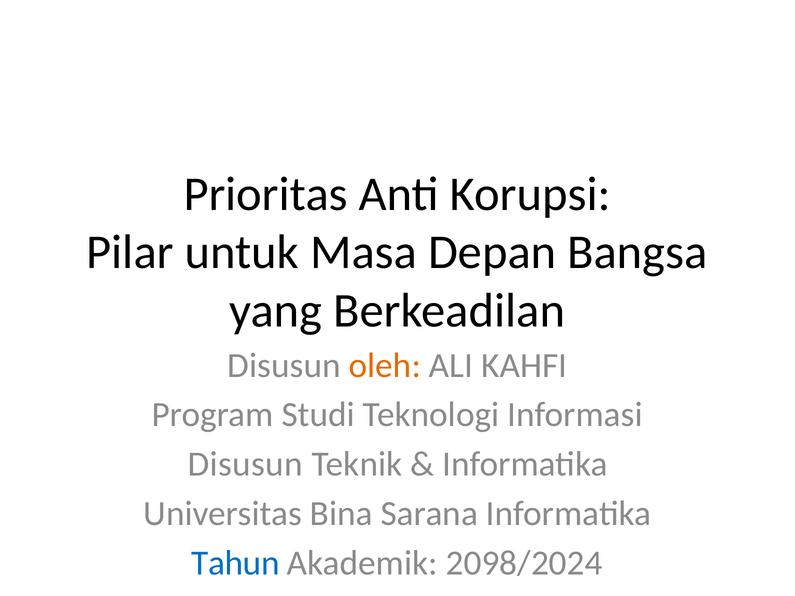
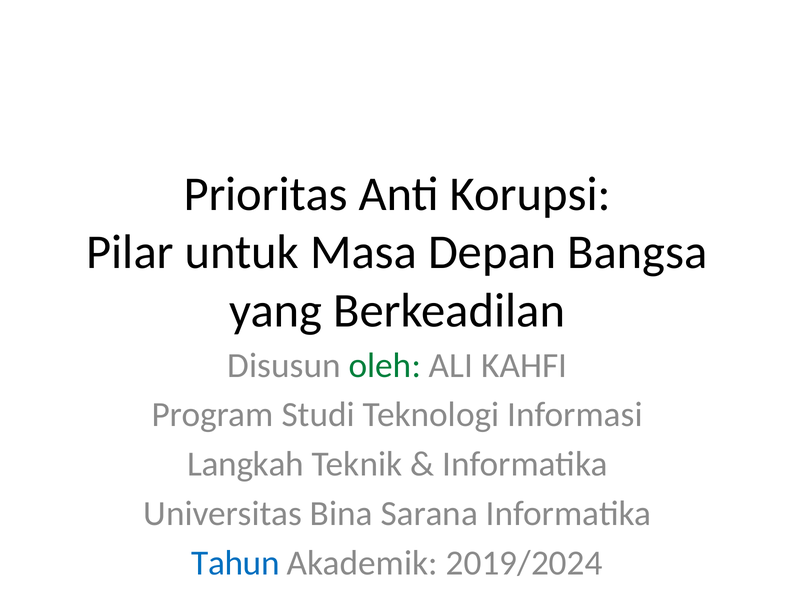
oleh colour: orange -> green (385, 366)
Disusun: Disusun -> Langkah (246, 464)
2098/2024: 2098/2024 -> 2019/2024 (524, 563)
